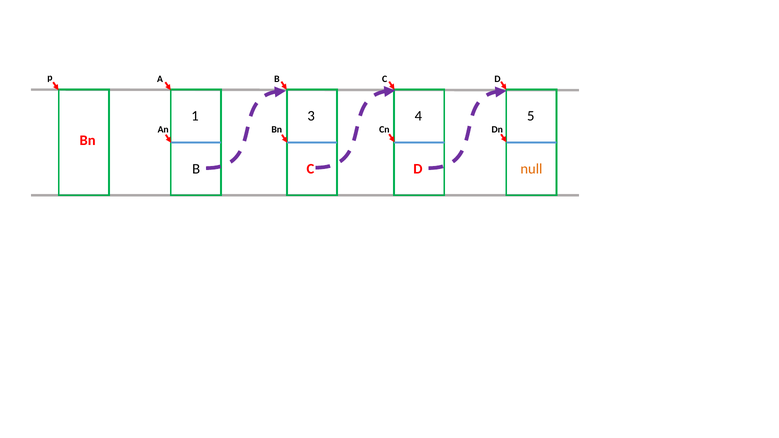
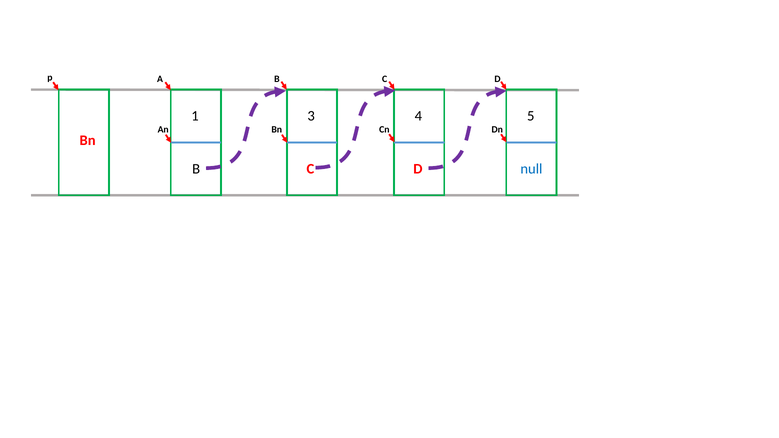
null colour: orange -> blue (531, 169)
